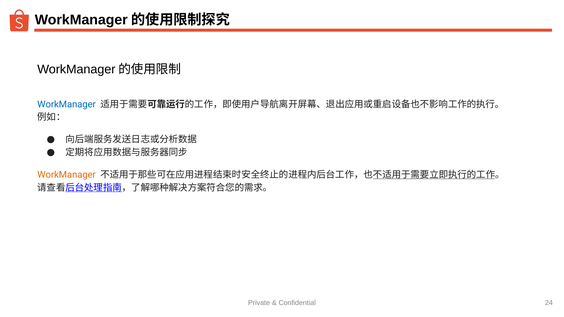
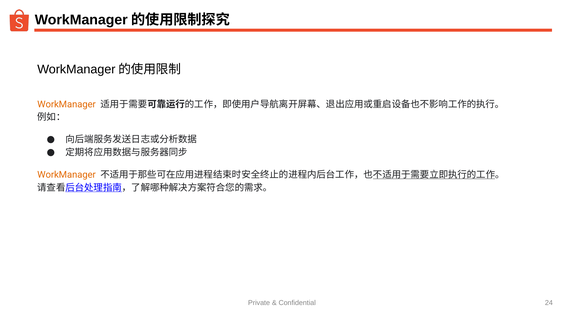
WorkManager colour: blue -> orange (67, 104)
